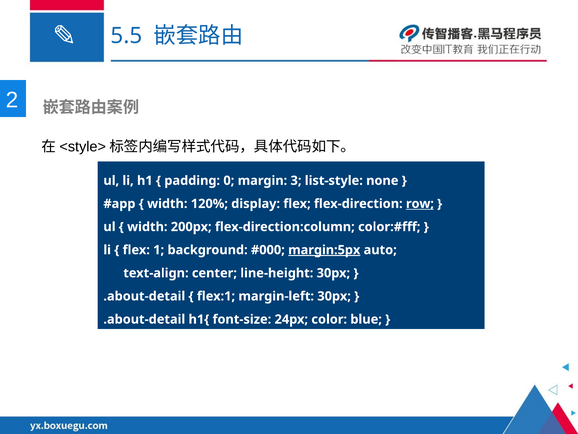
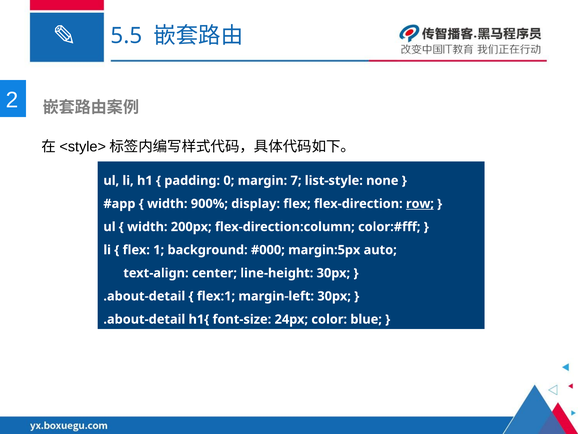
3: 3 -> 7 (296, 180)
120%: 120% -> 900% (209, 204)
margin:5px underline: present -> none (324, 250)
